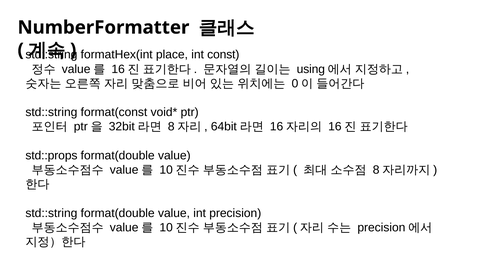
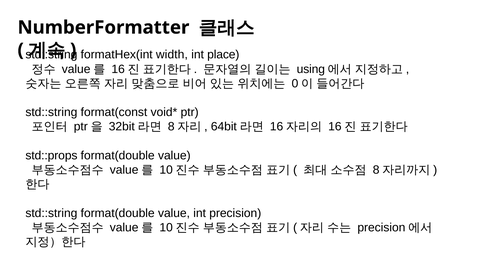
place: place -> width (172, 55)
const: const -> place (223, 55)
